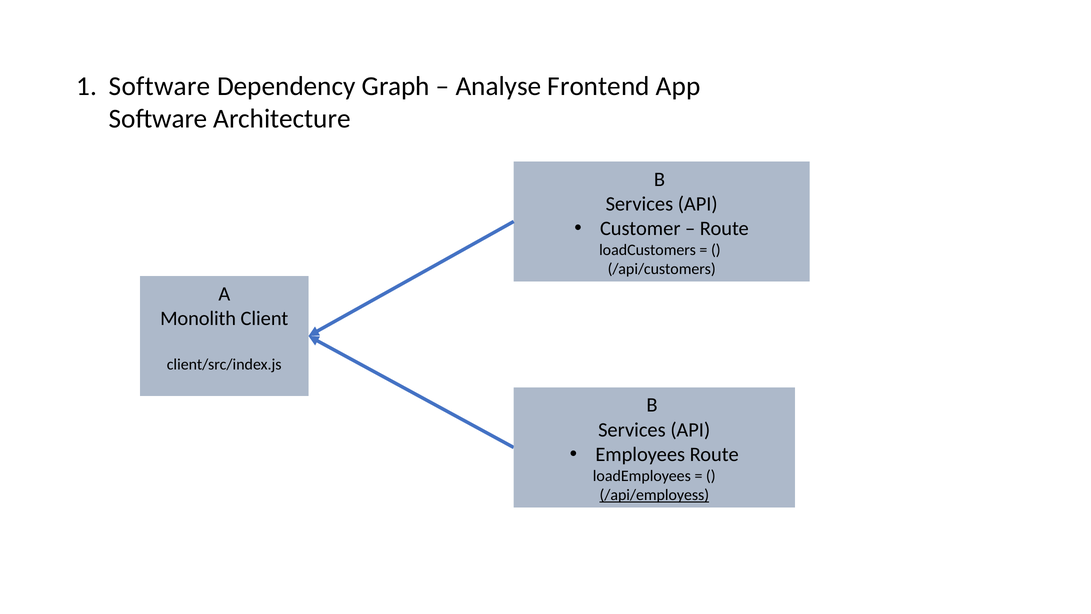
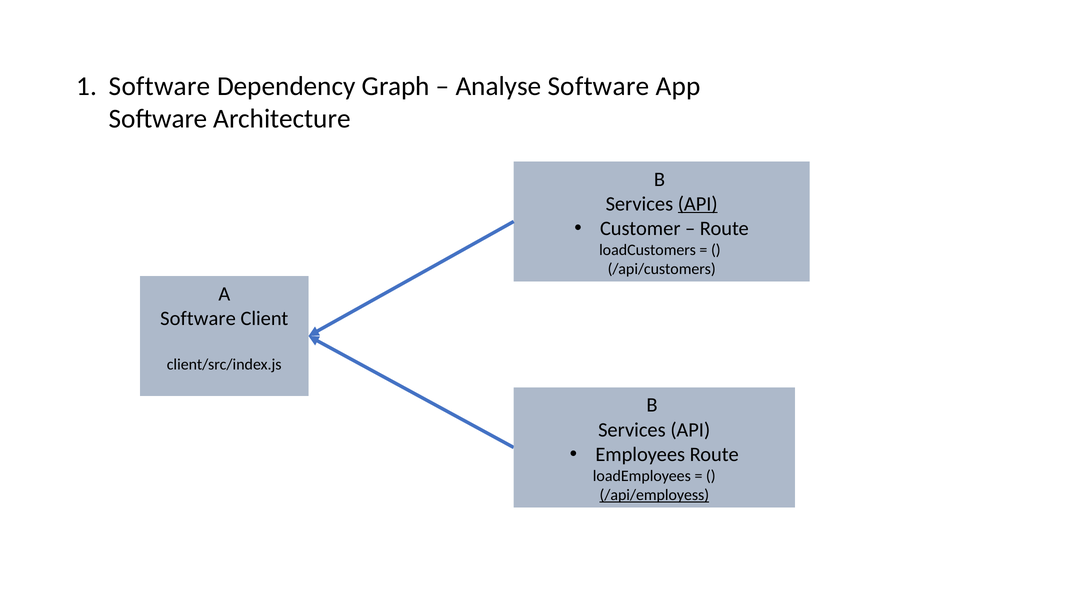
Analyse Frontend: Frontend -> Software (598, 86)
API underline: none -> present (698, 204)
Monolith: Monolith -> Software (198, 318)
